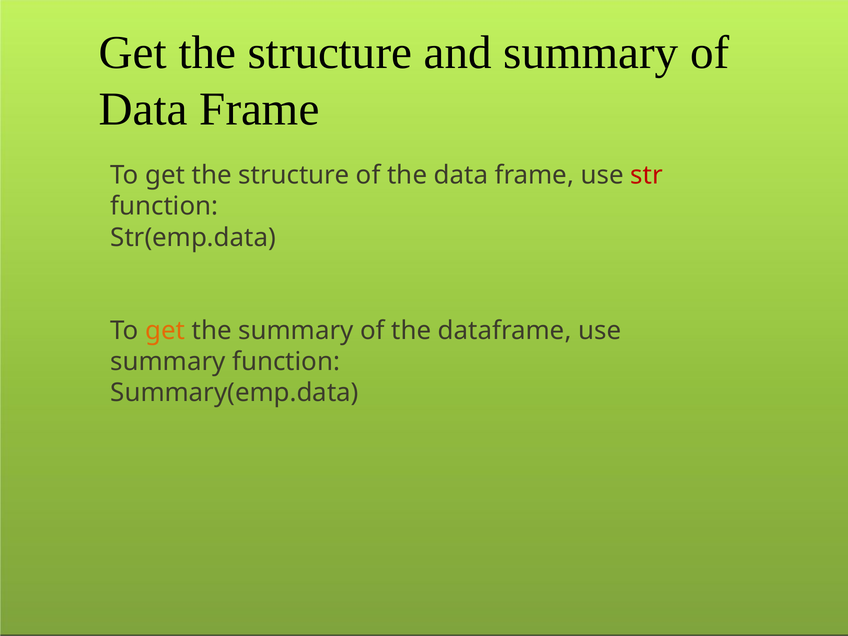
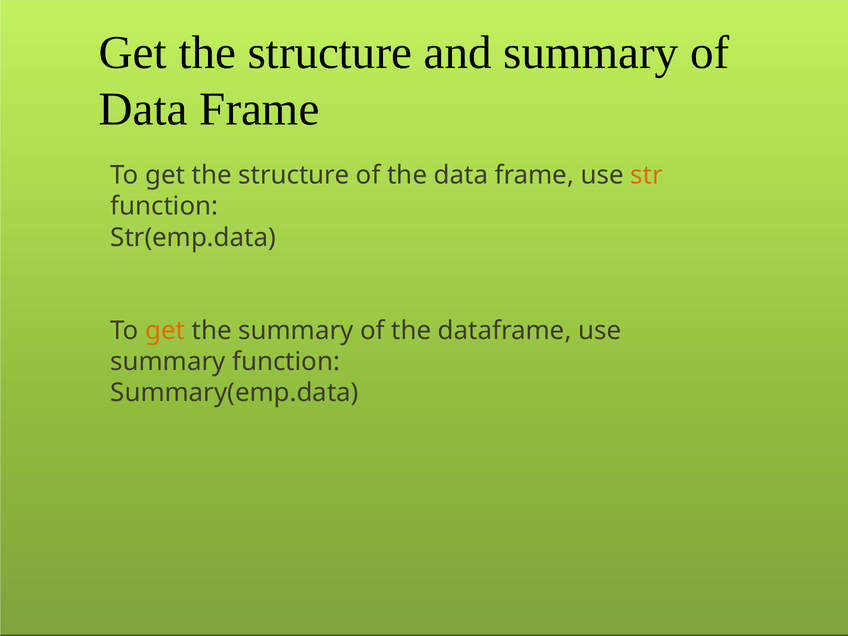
str colour: red -> orange (647, 175)
